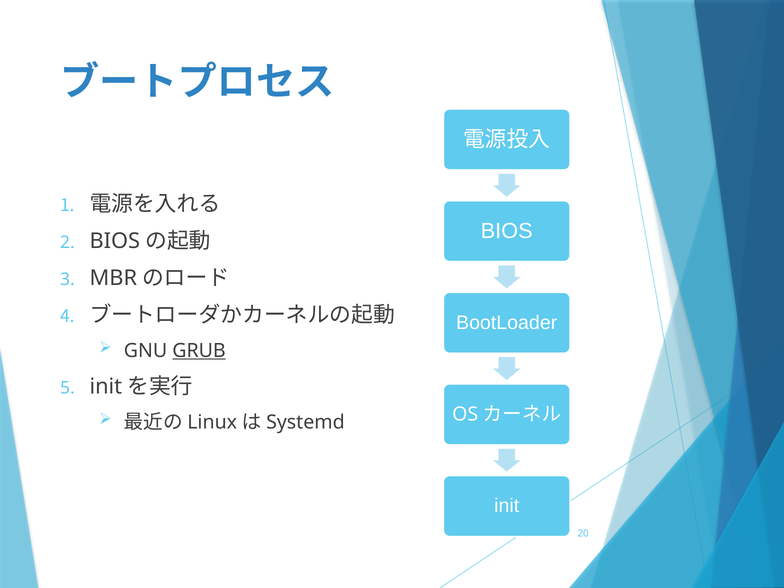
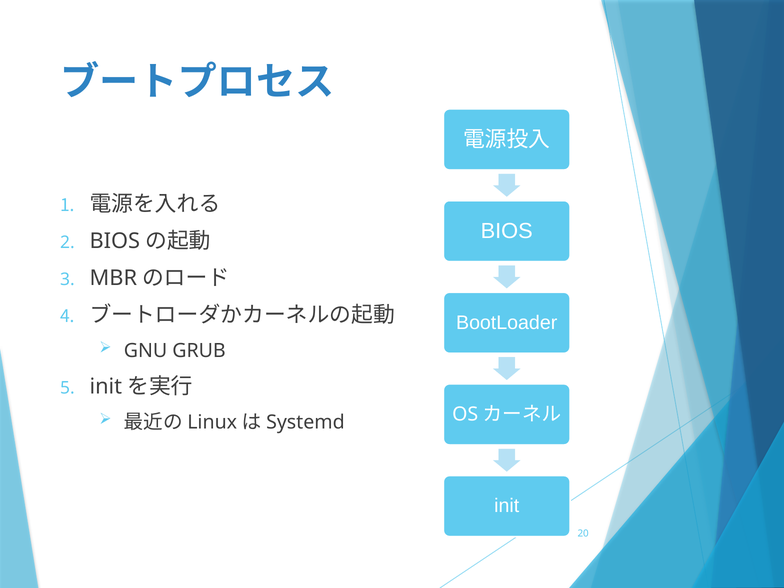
GRUB underline: present -> none (199, 351)
